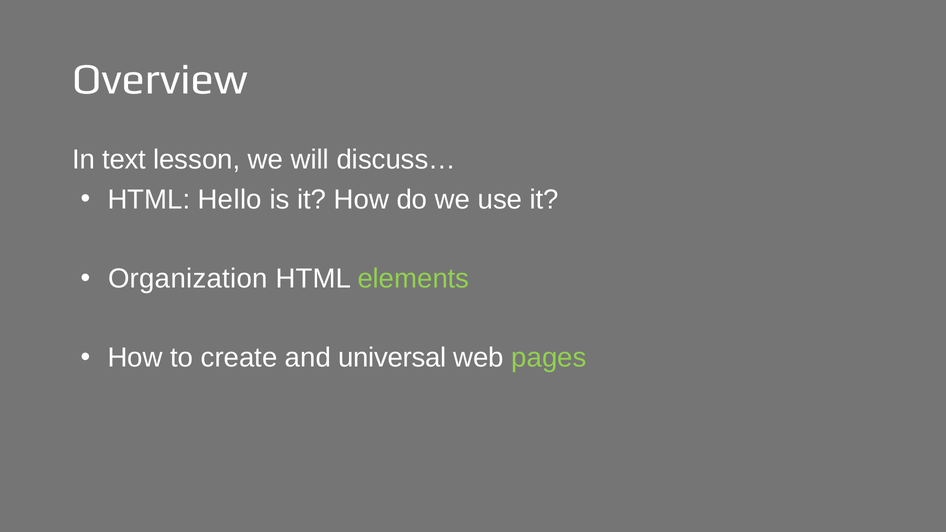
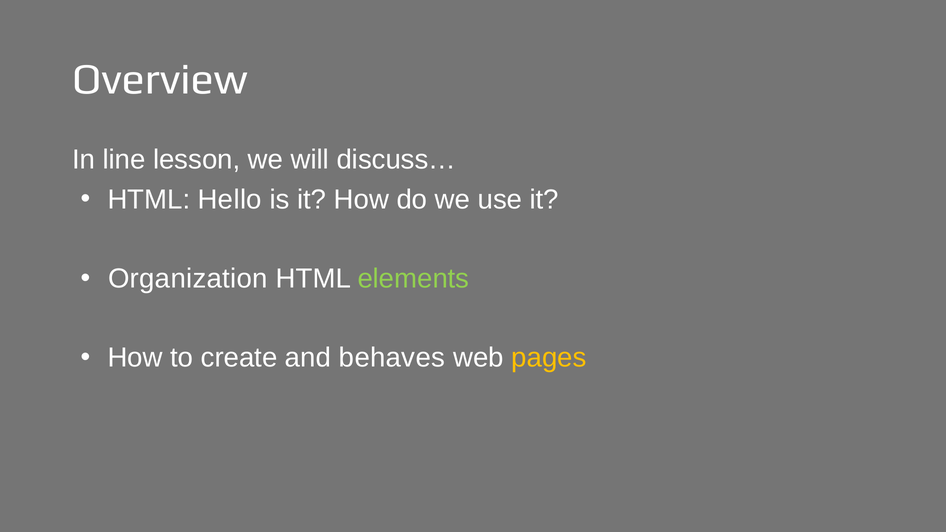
text: text -> line (124, 160)
universal: universal -> behaves (392, 358)
pages colour: light green -> yellow (549, 358)
